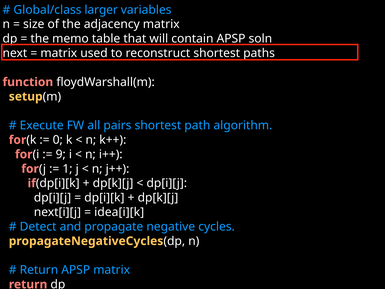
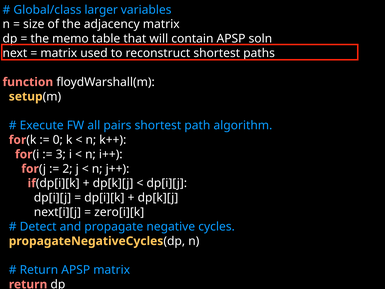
9: 9 -> 3 (61, 154)
1: 1 -> 2 (67, 169)
idea[i][k: idea[i][k -> zero[i][k (119, 212)
